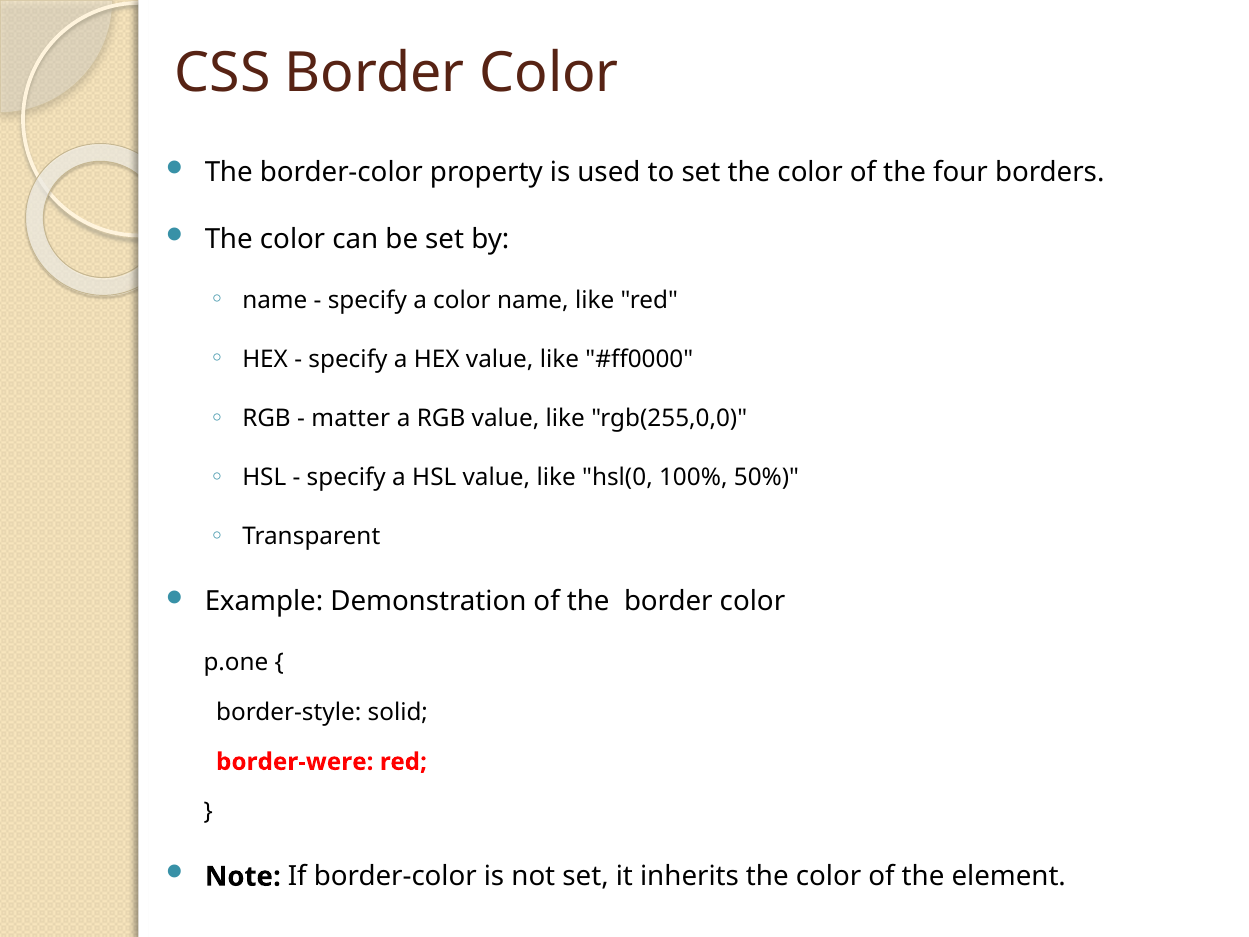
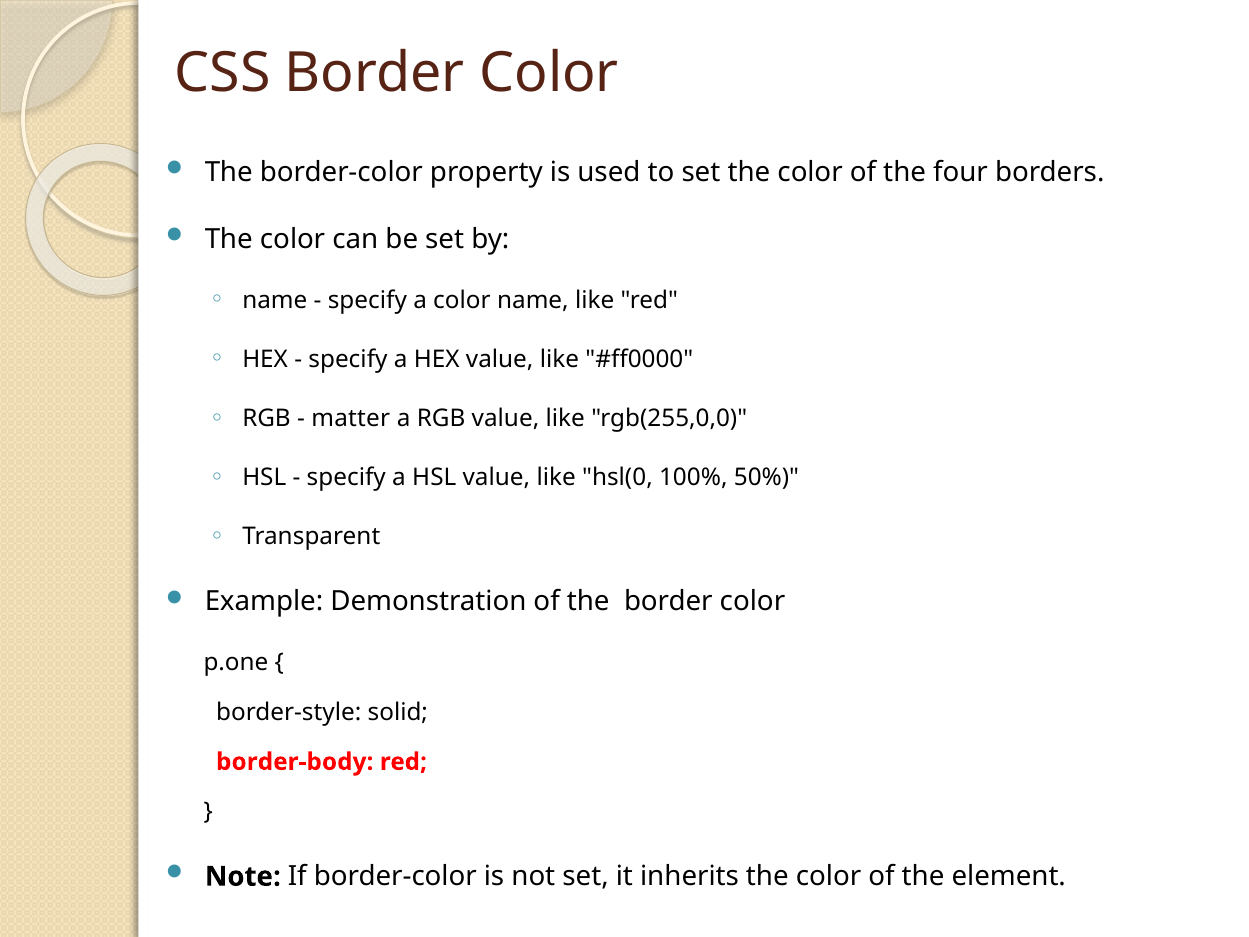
border-were: border-were -> border-body (295, 762)
